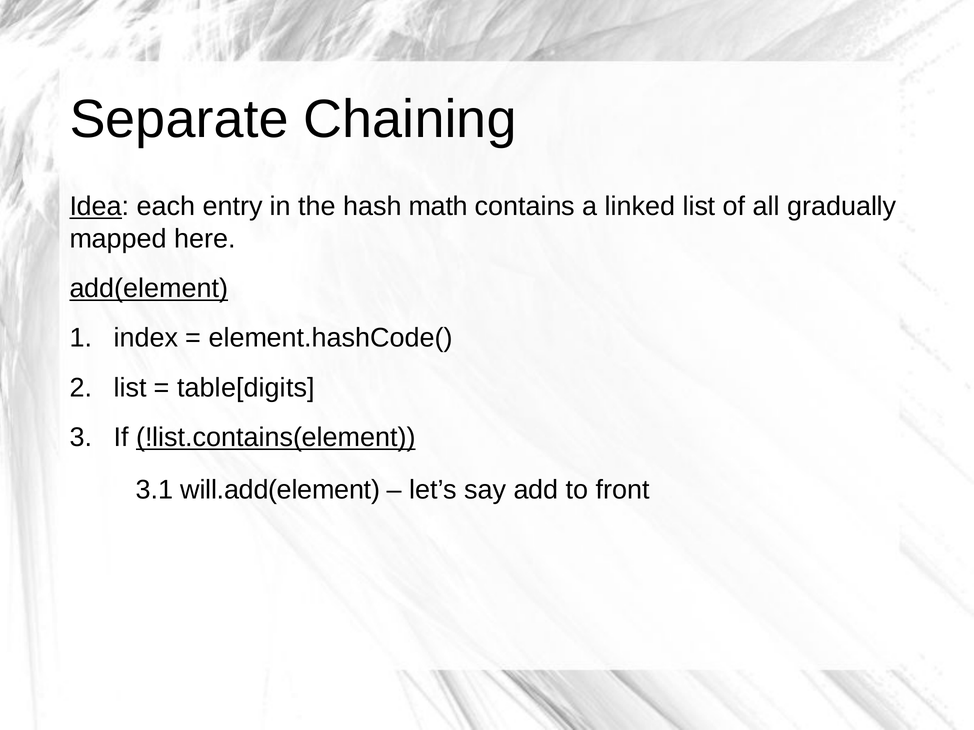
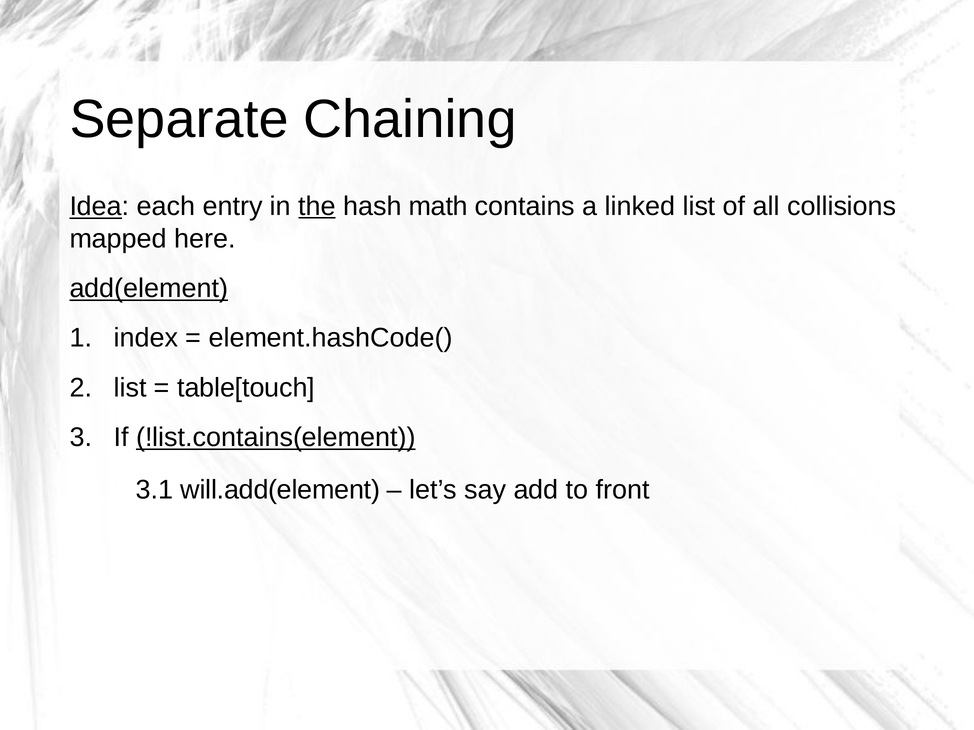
the underline: none -> present (317, 206)
gradually: gradually -> collisions (842, 206)
table[digits: table[digits -> table[touch (246, 388)
